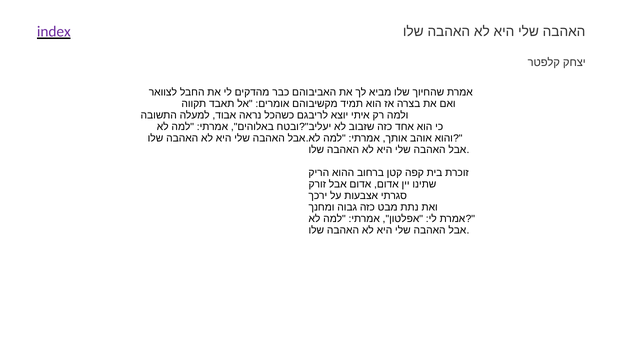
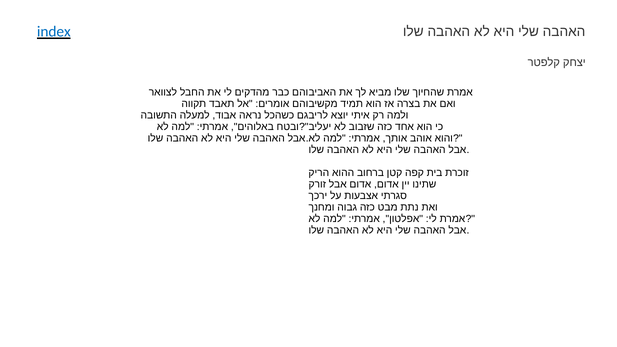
index colour: purple -> blue (54, 32)
